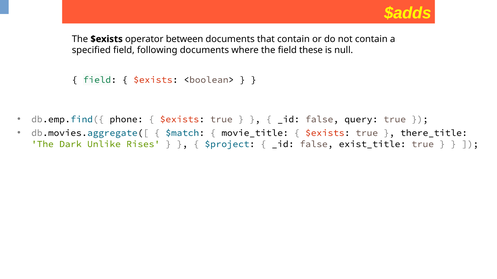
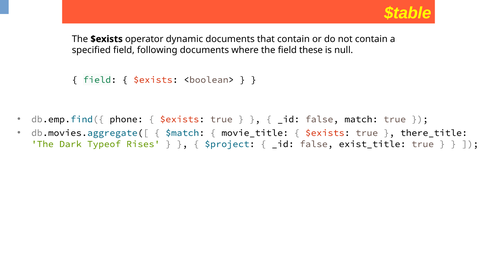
$adds: $adds -> $table (408, 13)
between: between -> dynamic (184, 39)
query: query -> match (361, 119)
Unlike: Unlike -> Typeof (104, 144)
